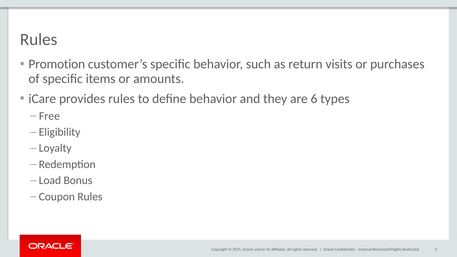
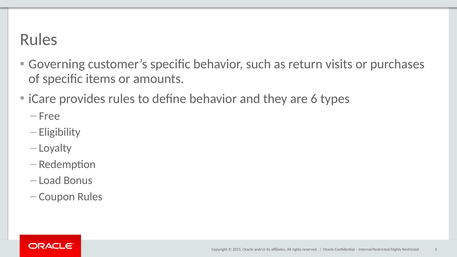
Promotion: Promotion -> Governing (57, 64)
